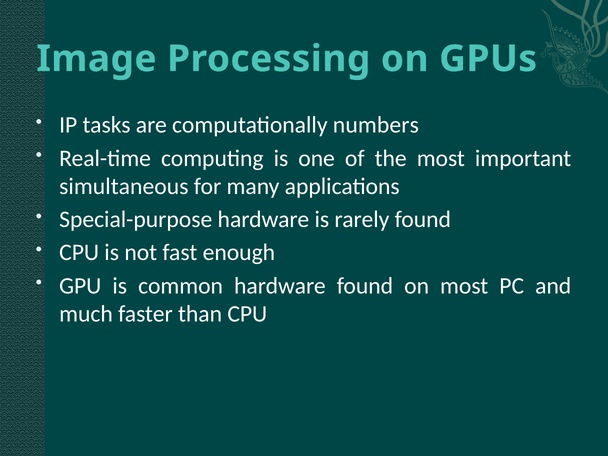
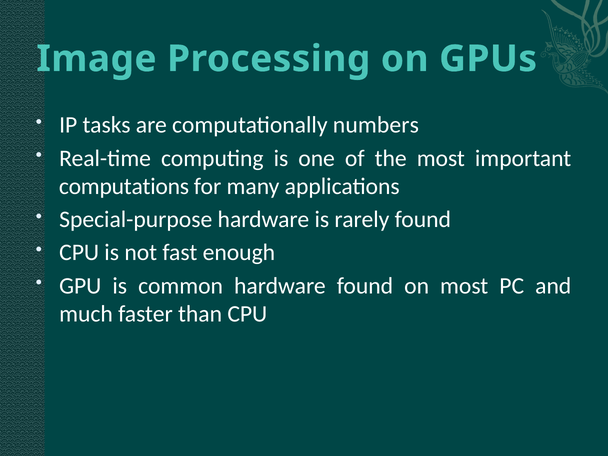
simultaneous: simultaneous -> computations (124, 187)
